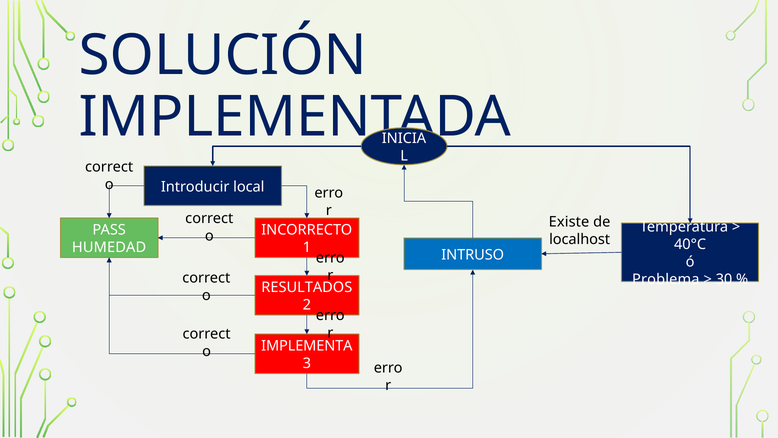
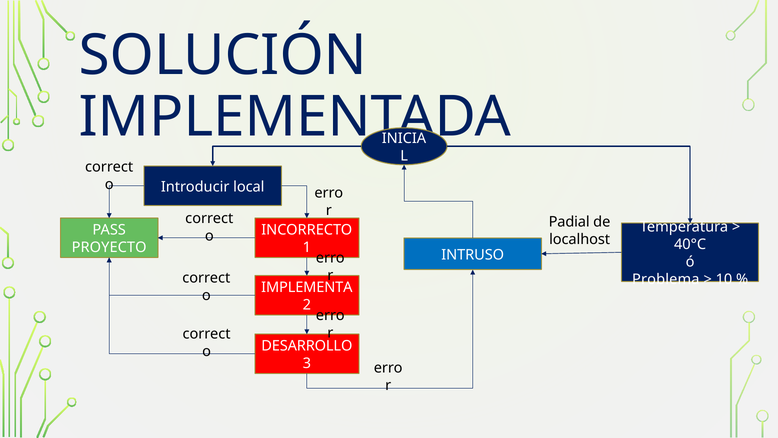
Existe: Existe -> Padial (569, 222)
HUMEDAD: HUMEDAD -> PROYECTO (109, 247)
30: 30 -> 10 (724, 279)
RESULTADOS: RESULTADOS -> IMPLEMENTA (307, 287)
IMPLEMENTA: IMPLEMENTA -> DESARROLLO (307, 346)
